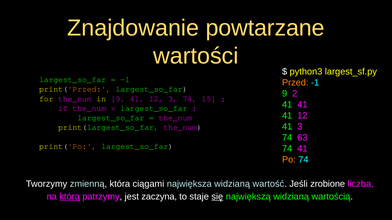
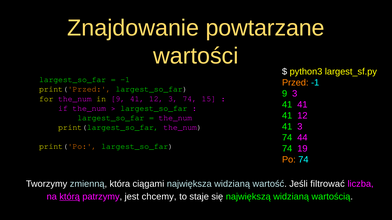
9 2: 2 -> 3 (295, 94)
63: 63 -> 44 (302, 138)
74 41: 41 -> 19 (302, 149)
zrobione: zrobione -> filtrować (328, 184)
zaczyna: zaczyna -> chcemy (159, 197)
się underline: present -> none (217, 197)
